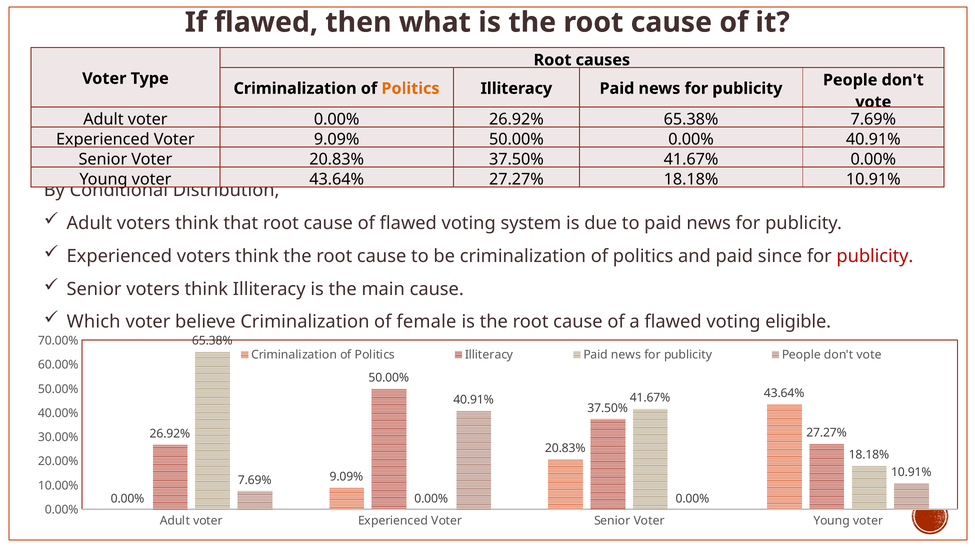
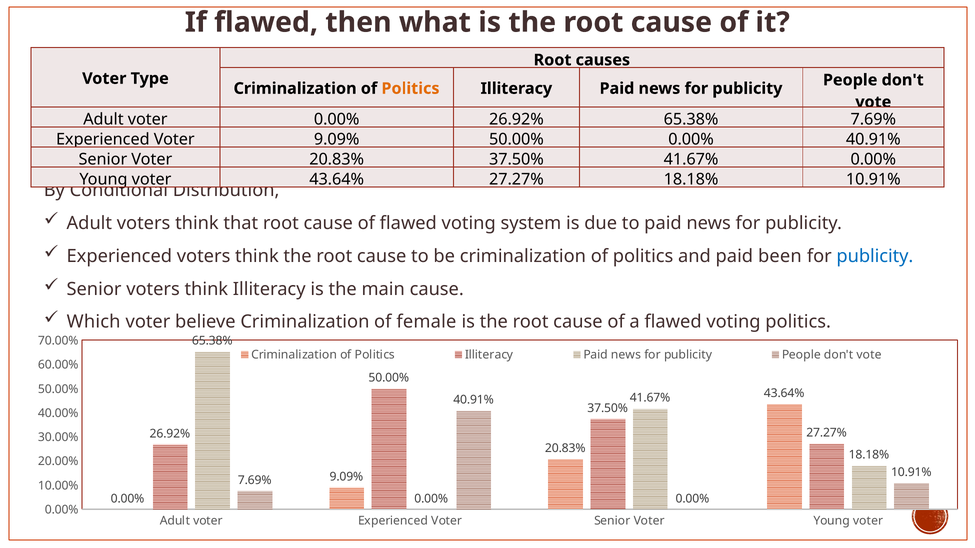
since: since -> been (780, 256)
publicity colour: red -> blue (875, 256)
voting eligible: eligible -> politics (798, 322)
